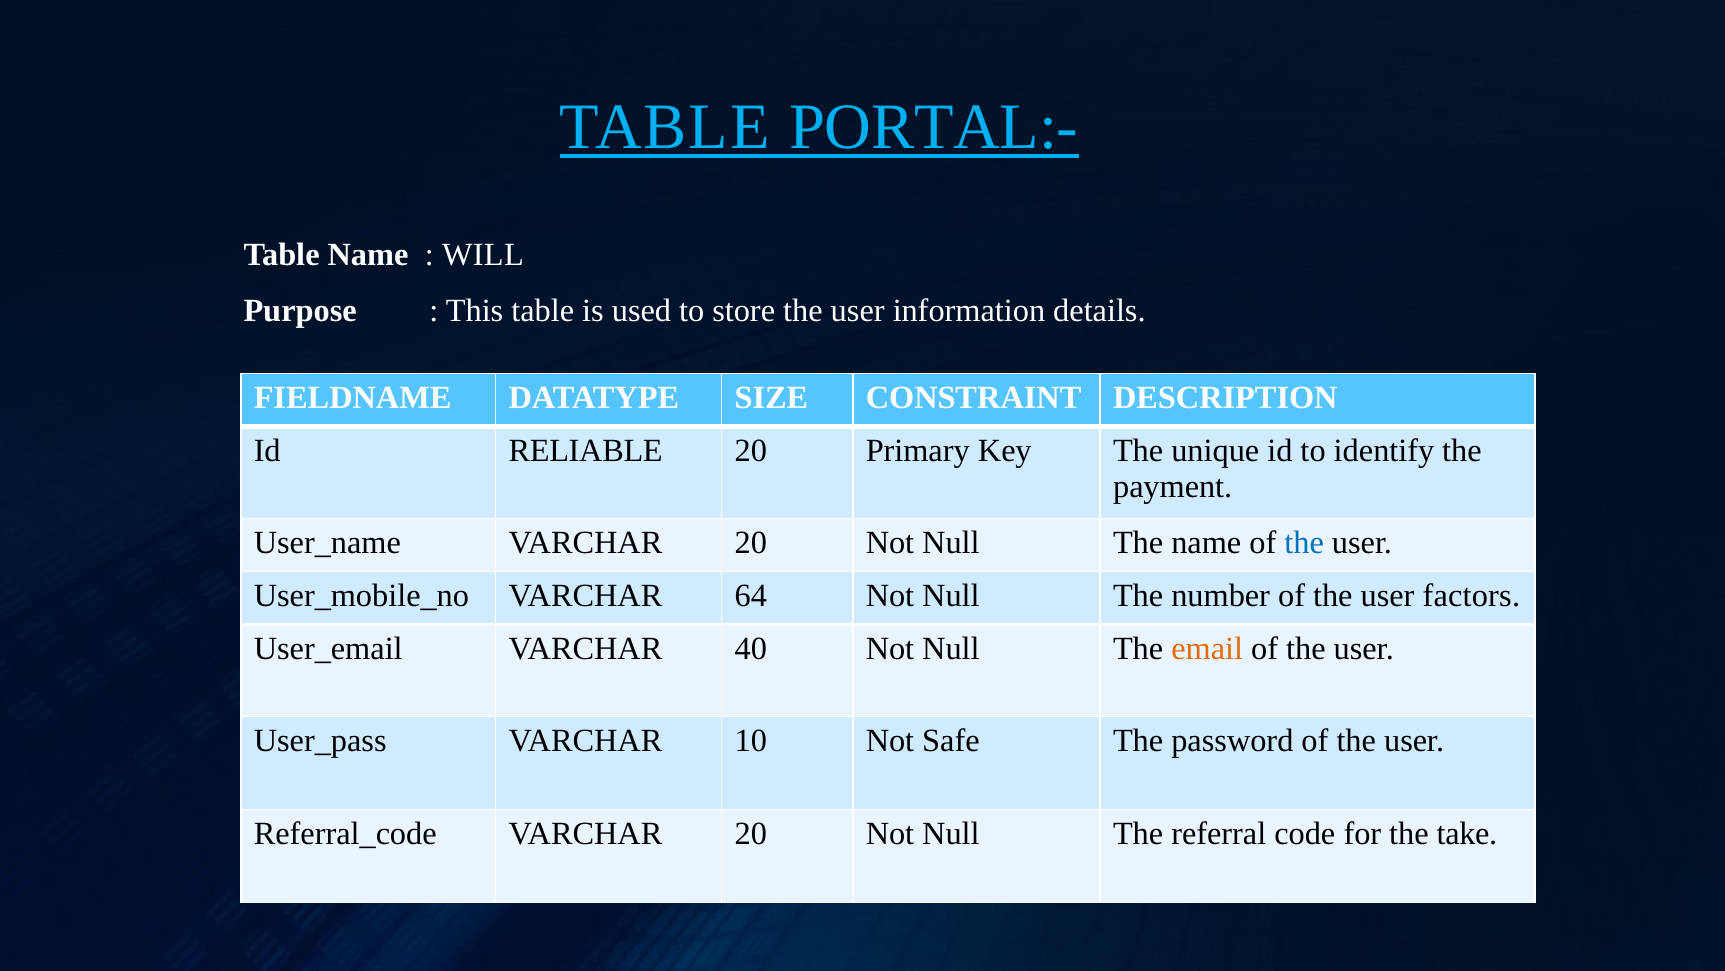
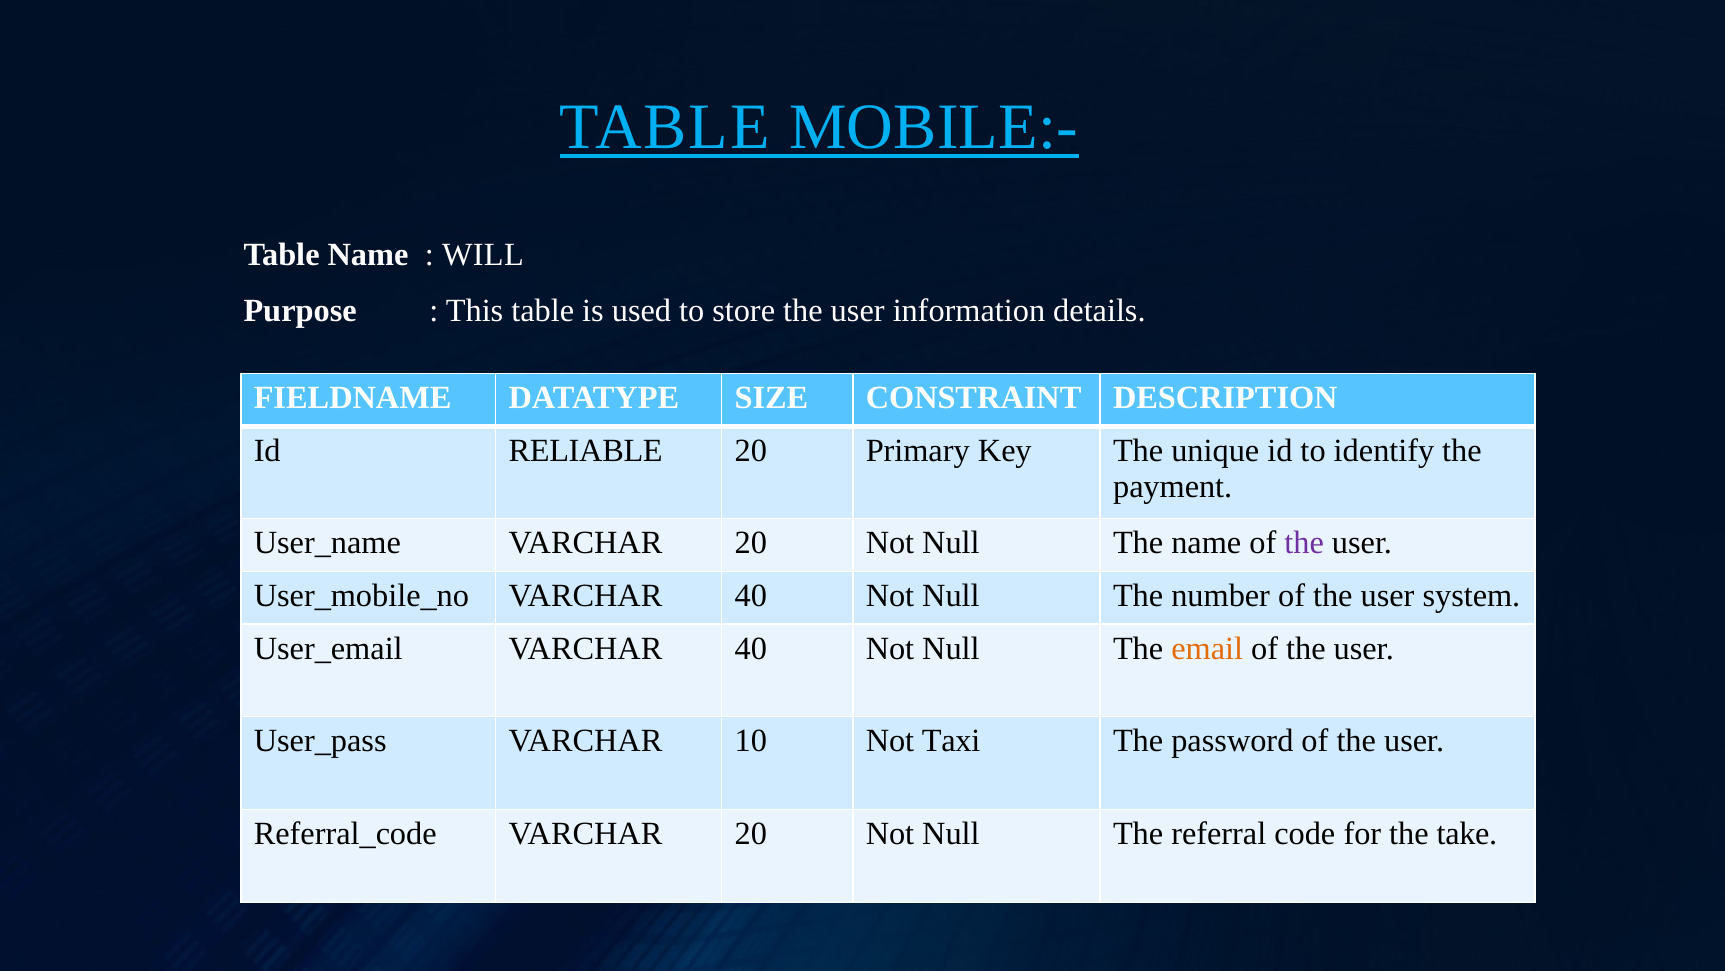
PORTAL:-: PORTAL:- -> MOBILE:- (933, 127)
the colour: blue -> purple (1304, 543)
64: 64 -> 40 (751, 596)
factors: factors -> system (1471, 596)
Safe: Safe -> Taxi (951, 741)
